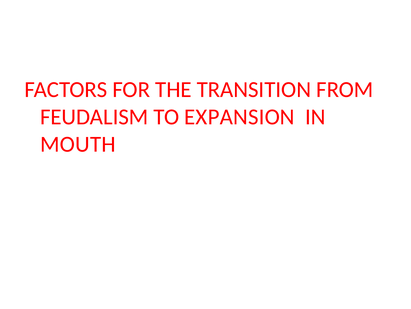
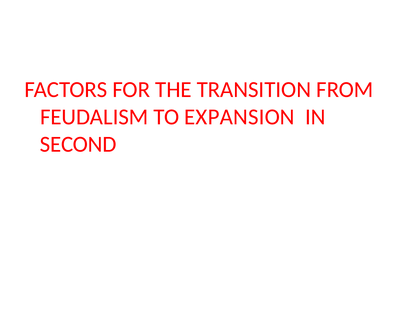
MOUTH: MOUTH -> SECOND (78, 144)
